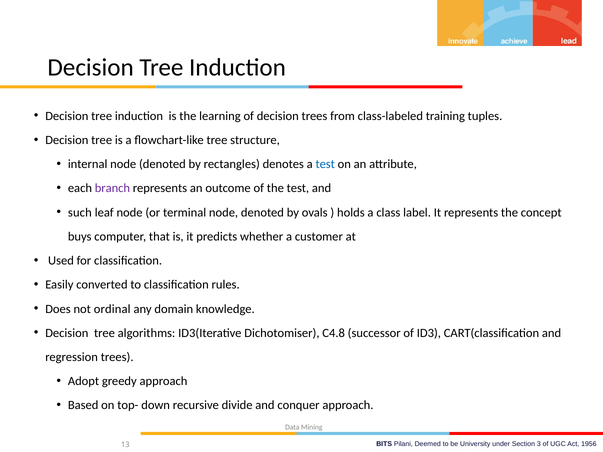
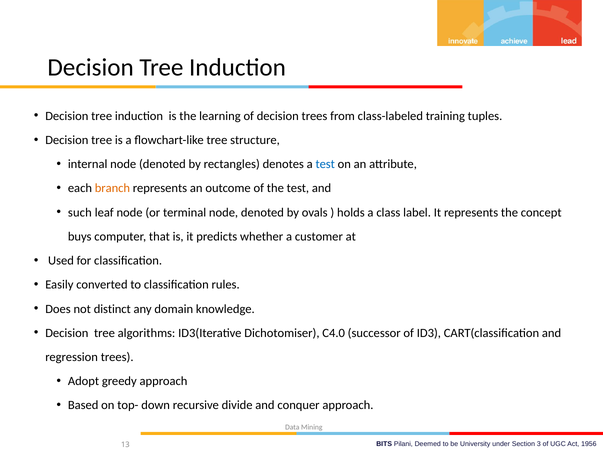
branch colour: purple -> orange (112, 188)
ordinal: ordinal -> distinct (112, 309)
C4.8: C4.8 -> C4.0 (334, 333)
